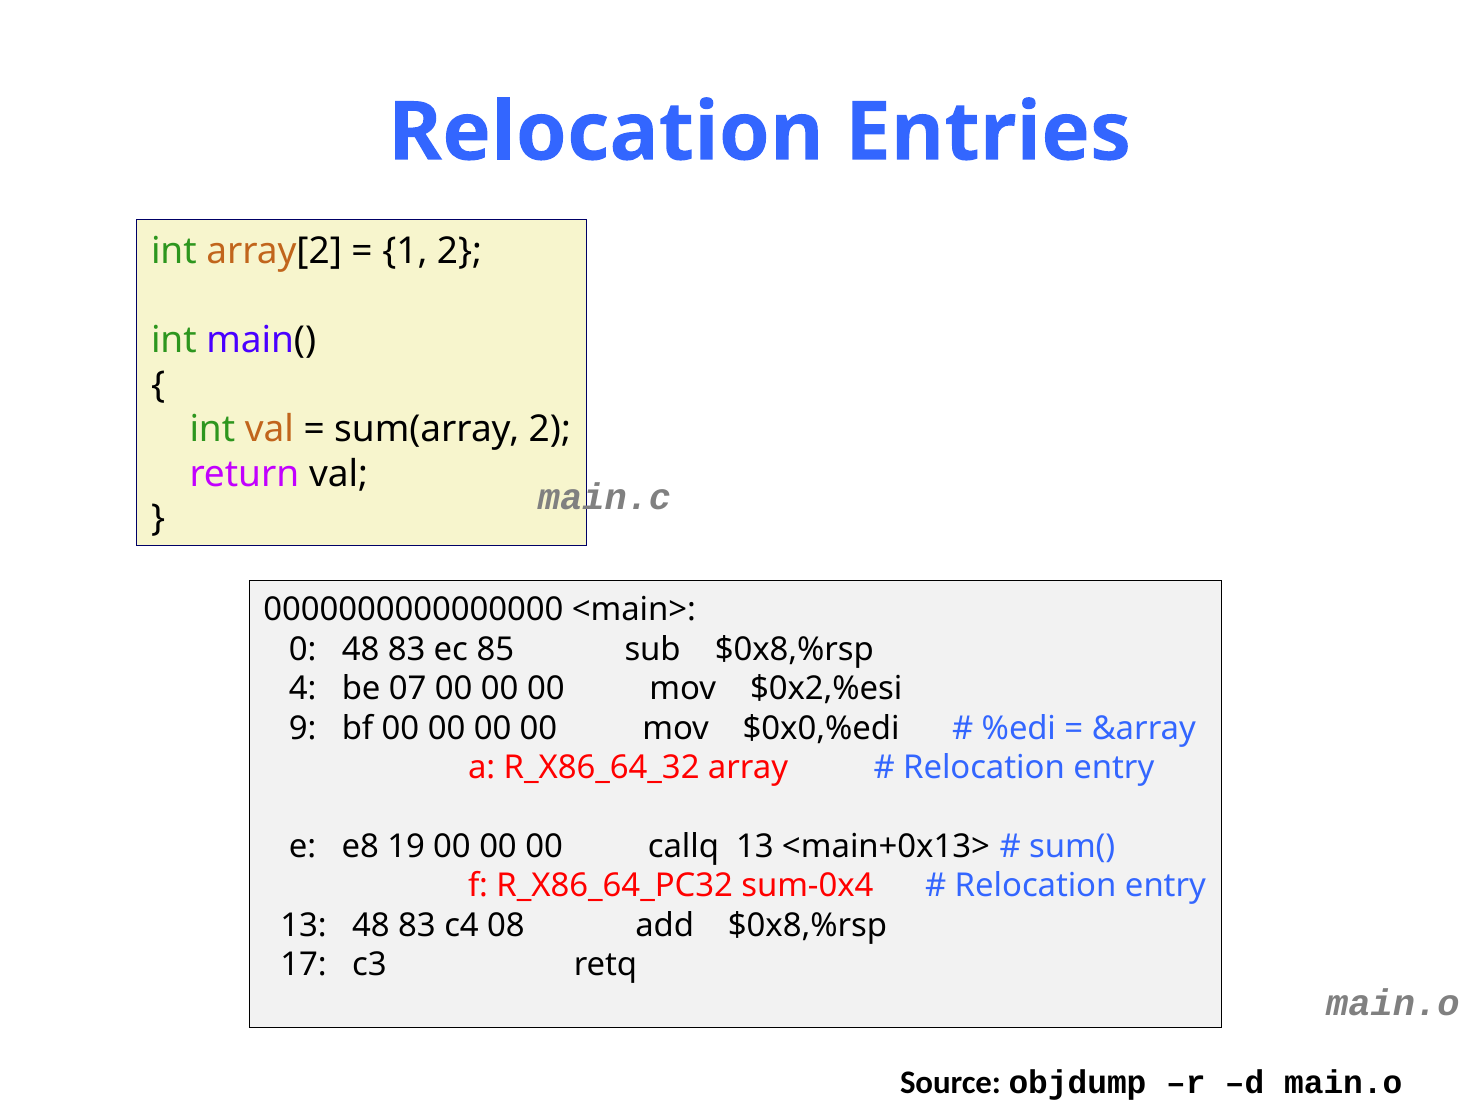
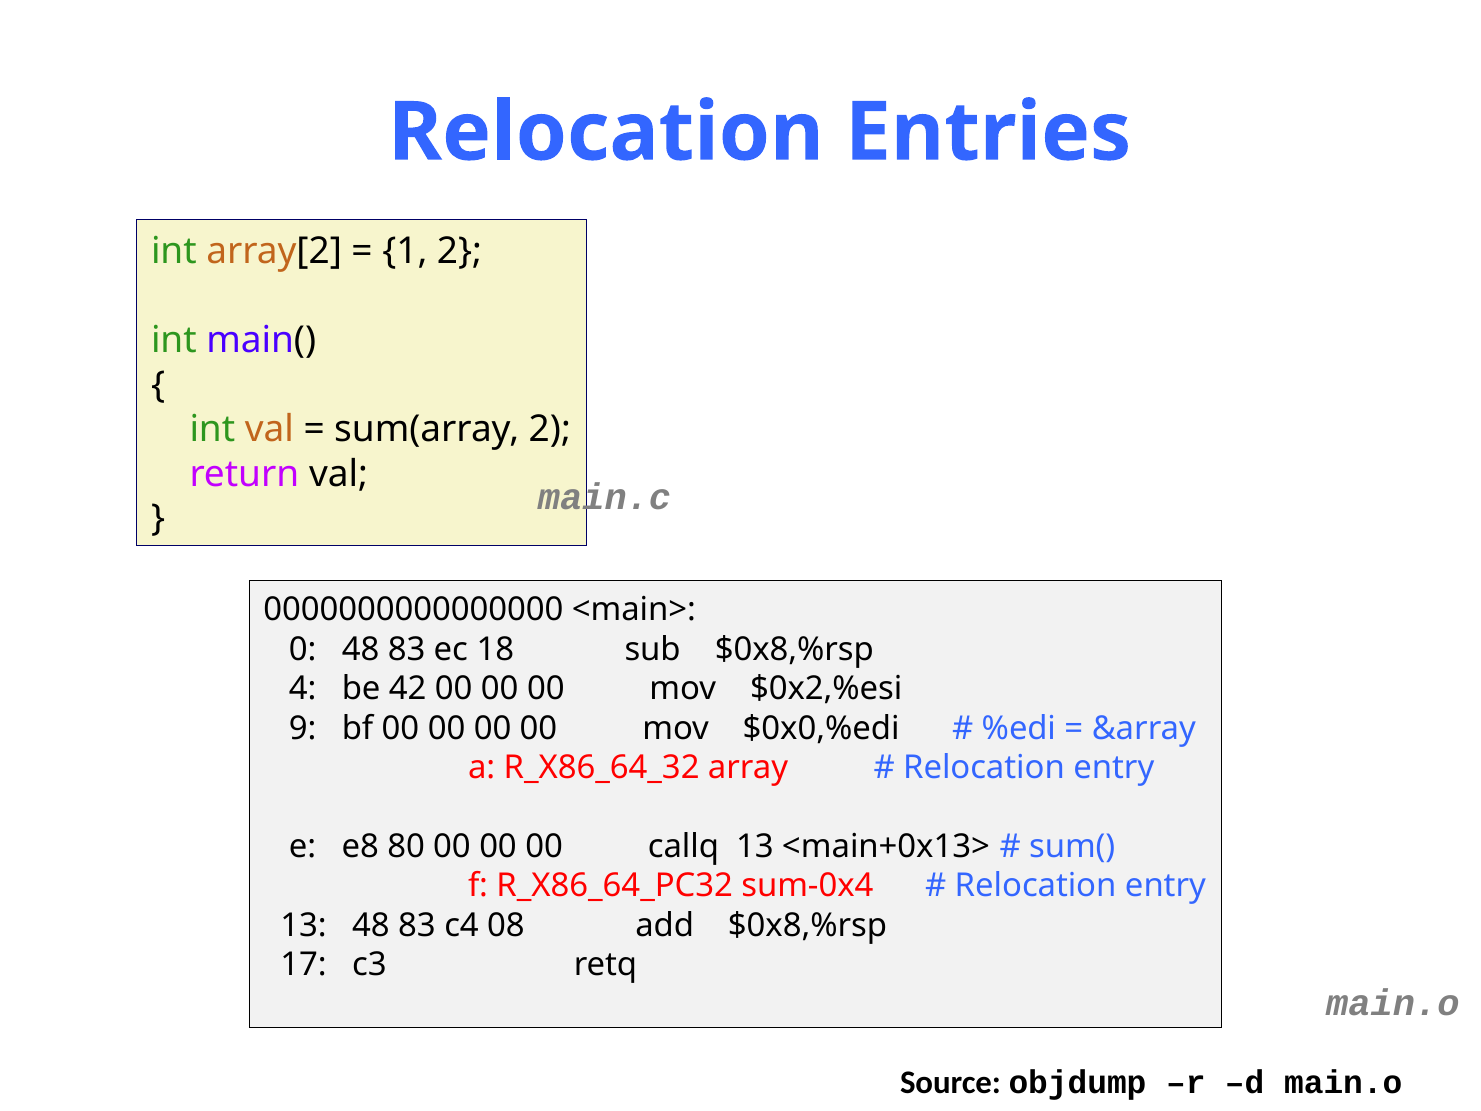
85: 85 -> 18 (495, 649)
07: 07 -> 42 (408, 689)
19: 19 -> 80 (406, 846)
